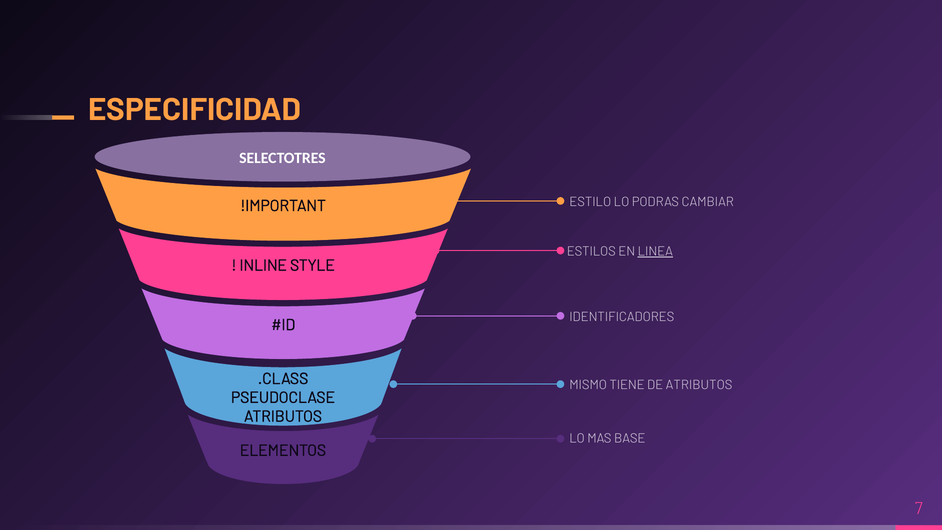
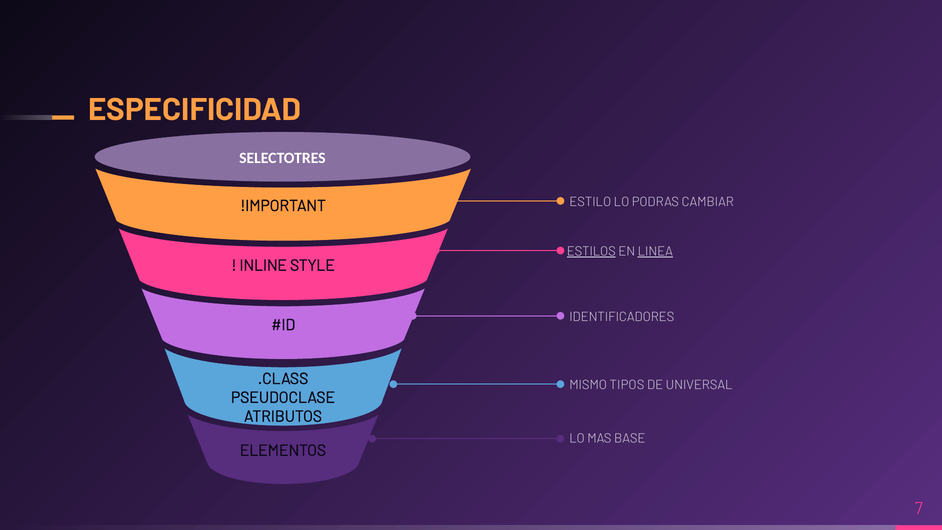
ESTILOS underline: none -> present (591, 251)
TIENE: TIENE -> TIPOS (627, 385)
DE ATRIBUTOS: ATRIBUTOS -> UNIVERSAL (699, 385)
